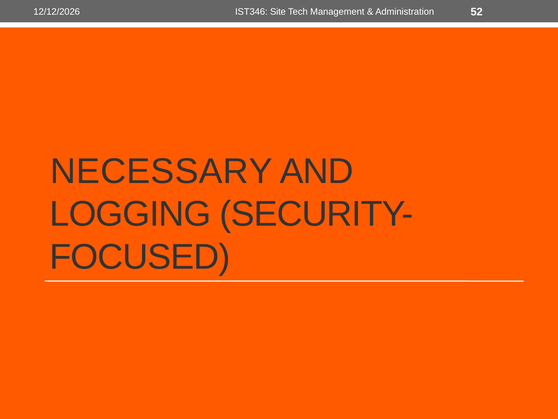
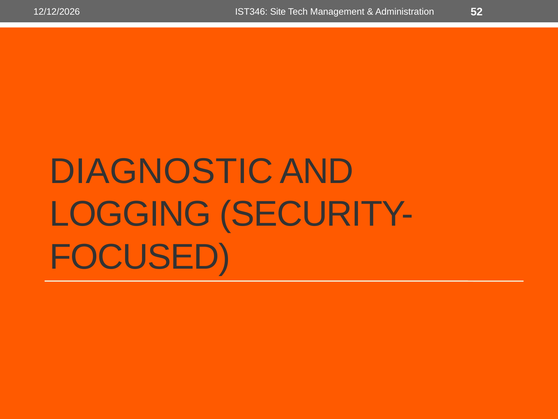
NECESSARY: NECESSARY -> DIAGNOSTIC (162, 171)
